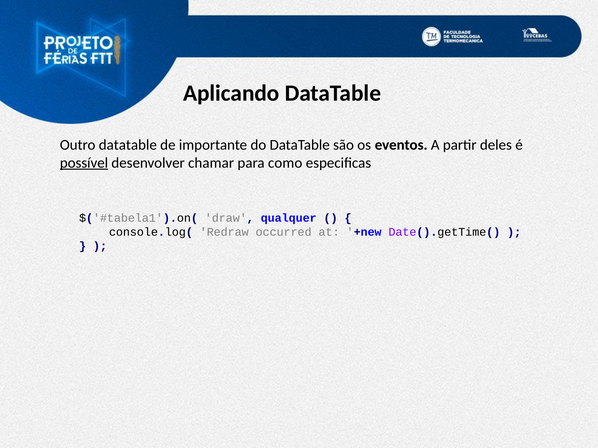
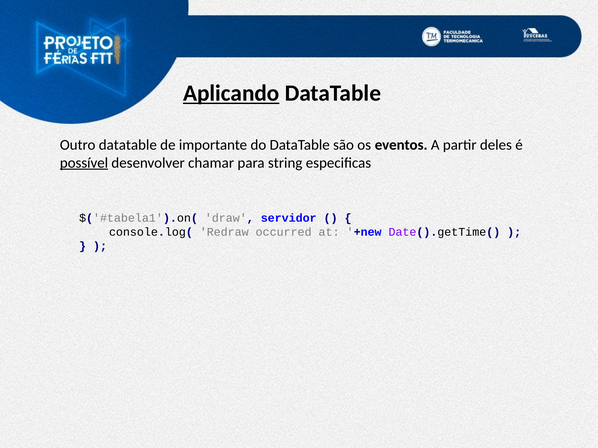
Aplicando underline: none -> present (231, 93)
como: como -> string (285, 163)
qualquer: qualquer -> servidor (289, 218)
